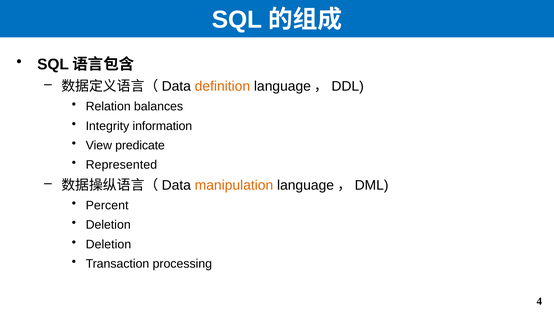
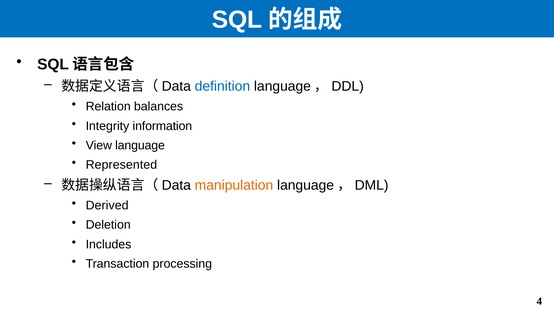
definition colour: orange -> blue (222, 86)
View predicate: predicate -> language (140, 145)
Percent: Percent -> Derived (107, 205)
Deletion: Deletion -> Includes (108, 244)
